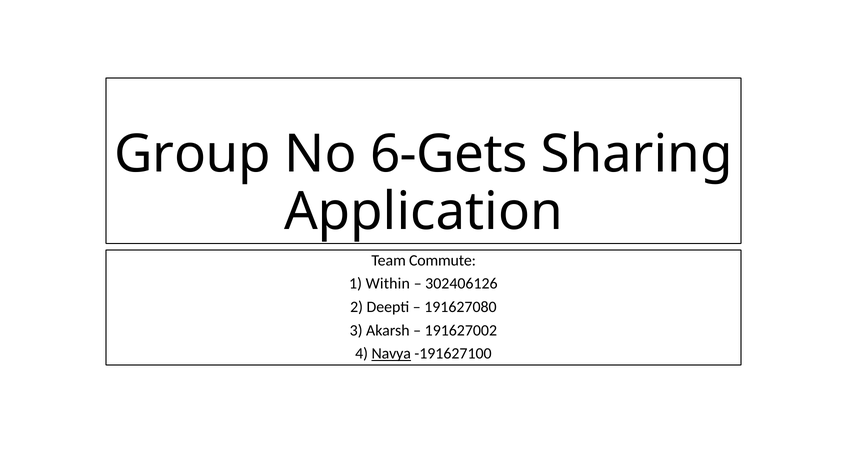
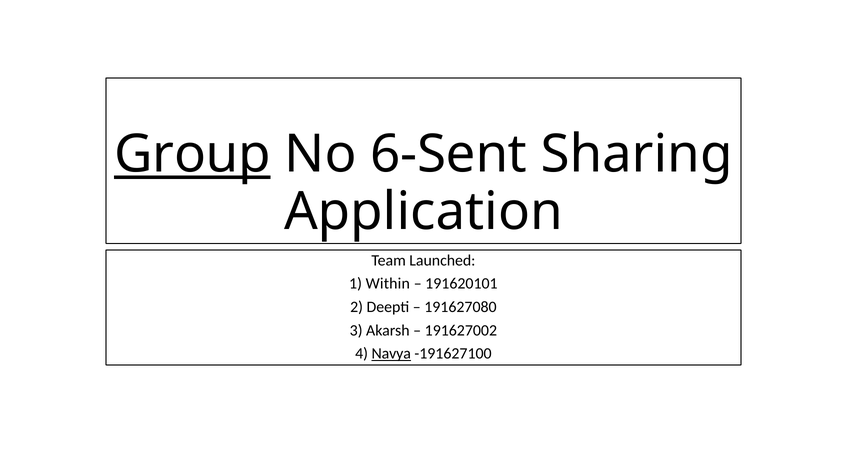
Group underline: none -> present (193, 155)
6-Gets: 6-Gets -> 6-Sent (449, 155)
Commute: Commute -> Launched (442, 261)
302406126: 302406126 -> 191620101 (461, 284)
